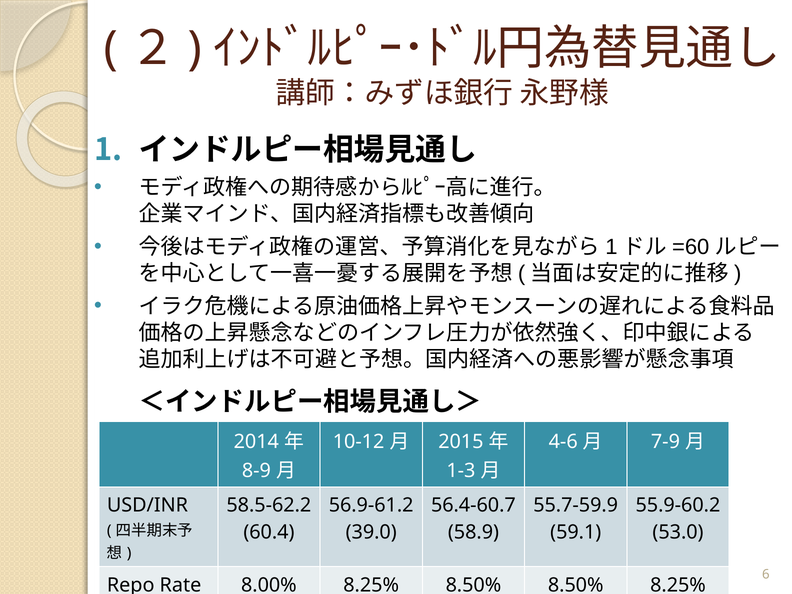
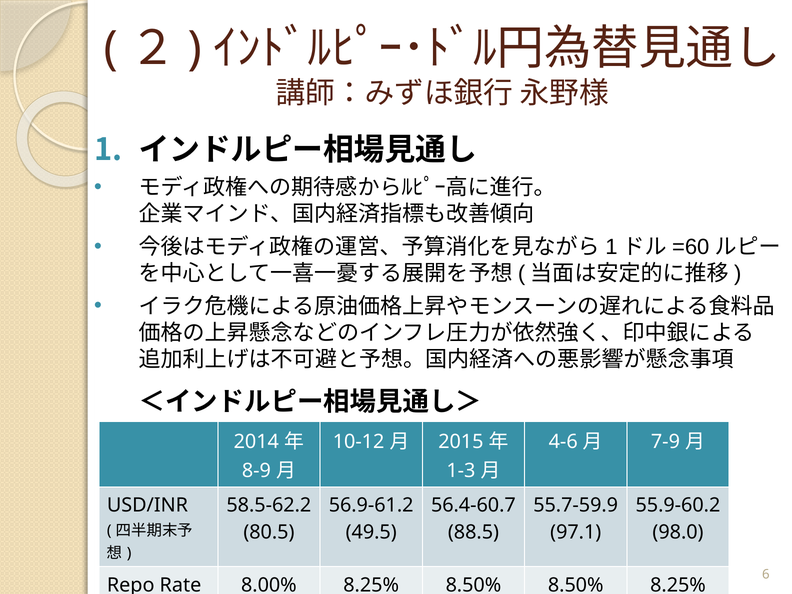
60.4: 60.4 -> 80.5 (269, 532)
39.0: 39.0 -> 49.5 (371, 532)
58.9: 58.9 -> 88.5 (473, 532)
59.1: 59.1 -> 97.1 (576, 532)
53.0: 53.0 -> 98.0 (678, 532)
